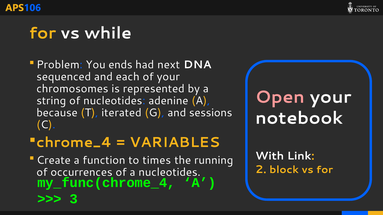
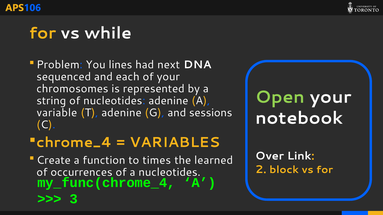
ends: ends -> lines (120, 65)
Open colour: pink -> light green (280, 97)
because: because -> variable (57, 113)
T iterated: iterated -> adenine (121, 113)
With: With -> Over (270, 156)
running: running -> learned (214, 160)
